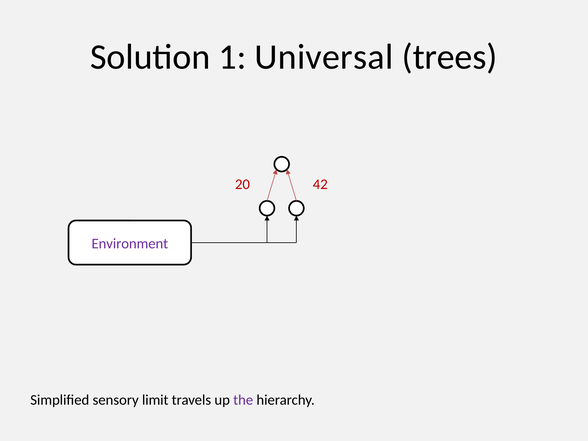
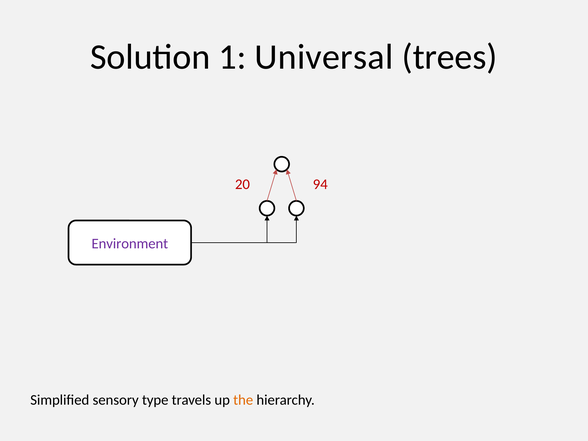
42: 42 -> 94 (320, 184)
limit: limit -> type (155, 400)
the colour: purple -> orange (243, 400)
